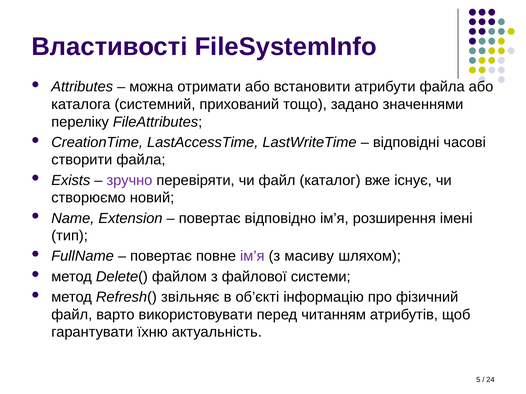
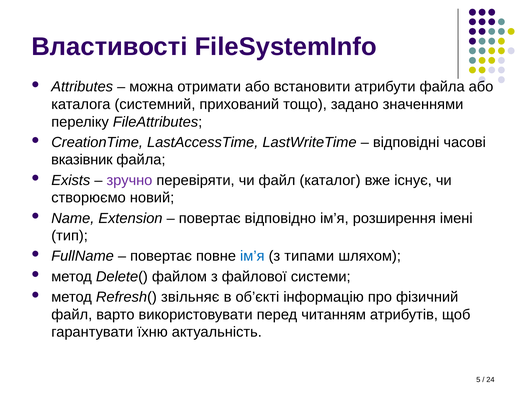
створити: створити -> вказівник (82, 160)
ім’я colour: purple -> blue (252, 256)
масиву: масиву -> типами (309, 256)
